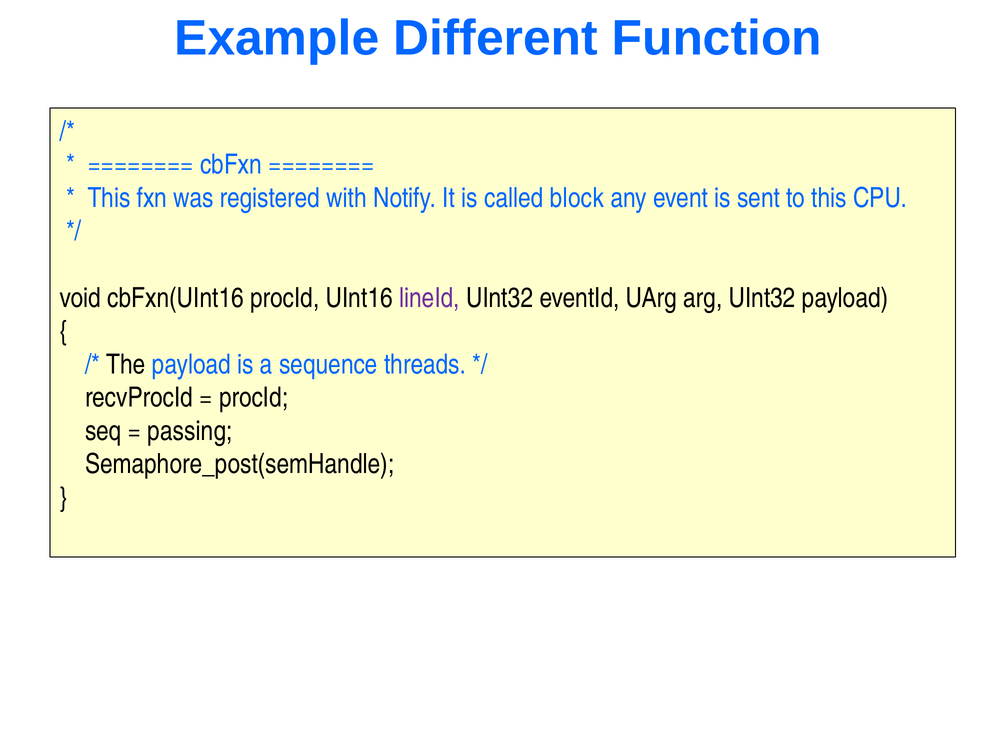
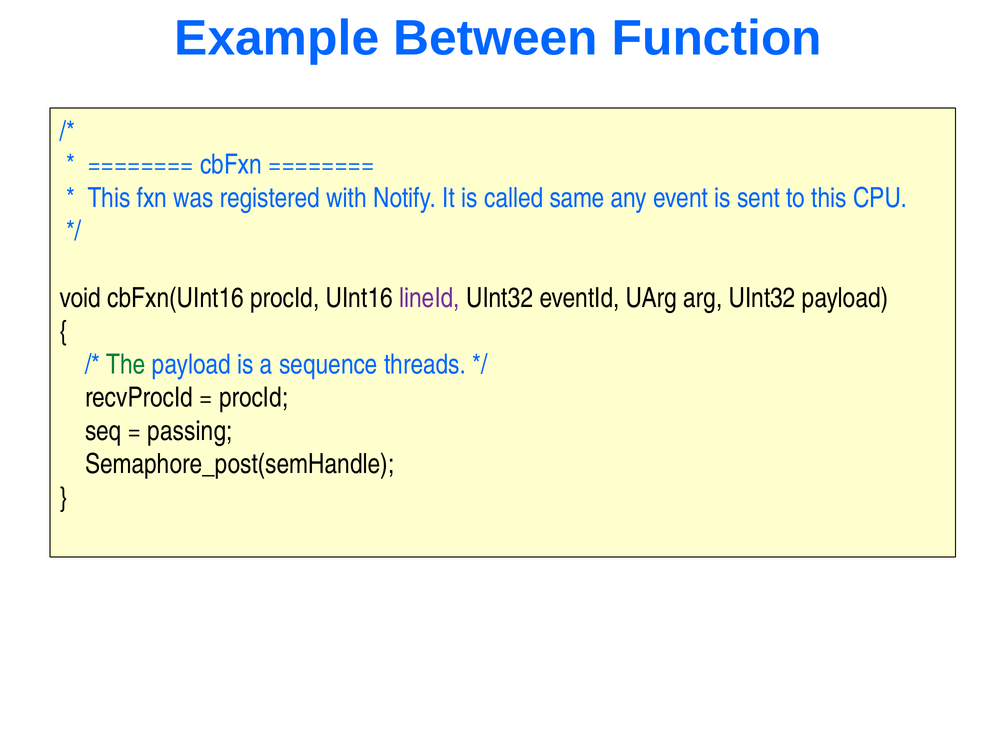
Different: Different -> Between (495, 38)
block: block -> same (577, 198)
The colour: black -> green (126, 364)
